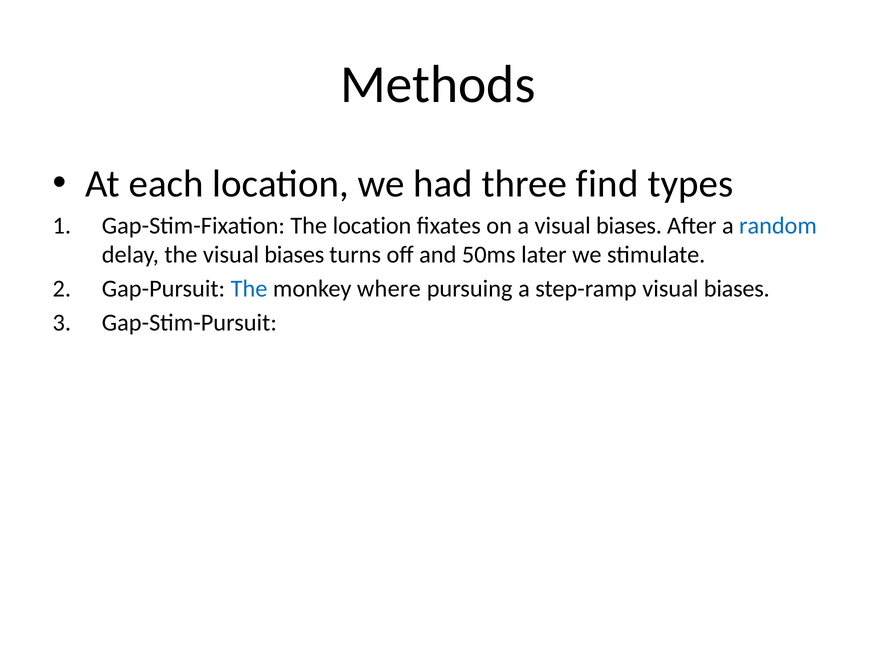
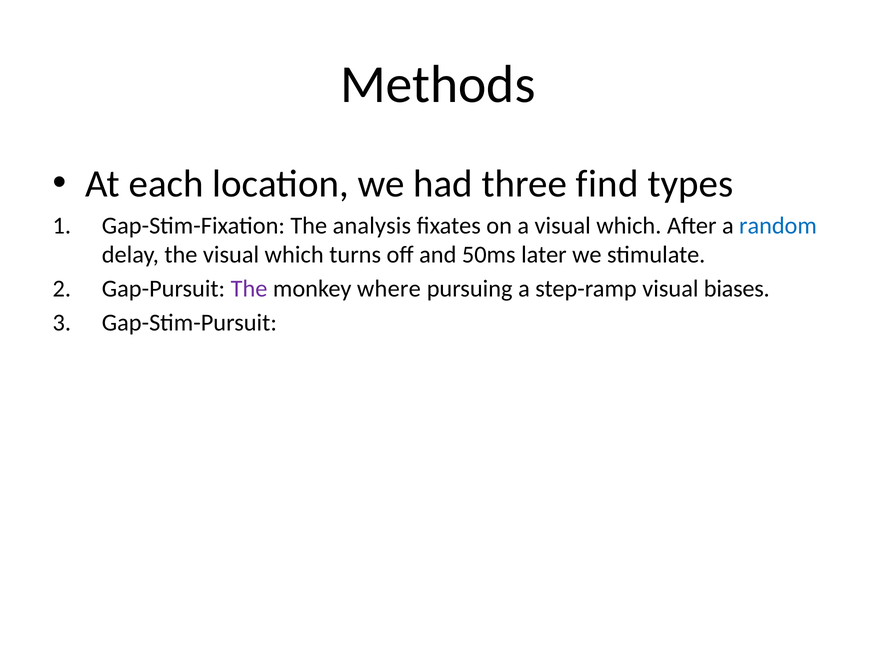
The location: location -> analysis (372, 226)
a visual biases: biases -> which (629, 226)
the visual biases: biases -> which (294, 255)
The colour: blue -> purple (249, 289)
